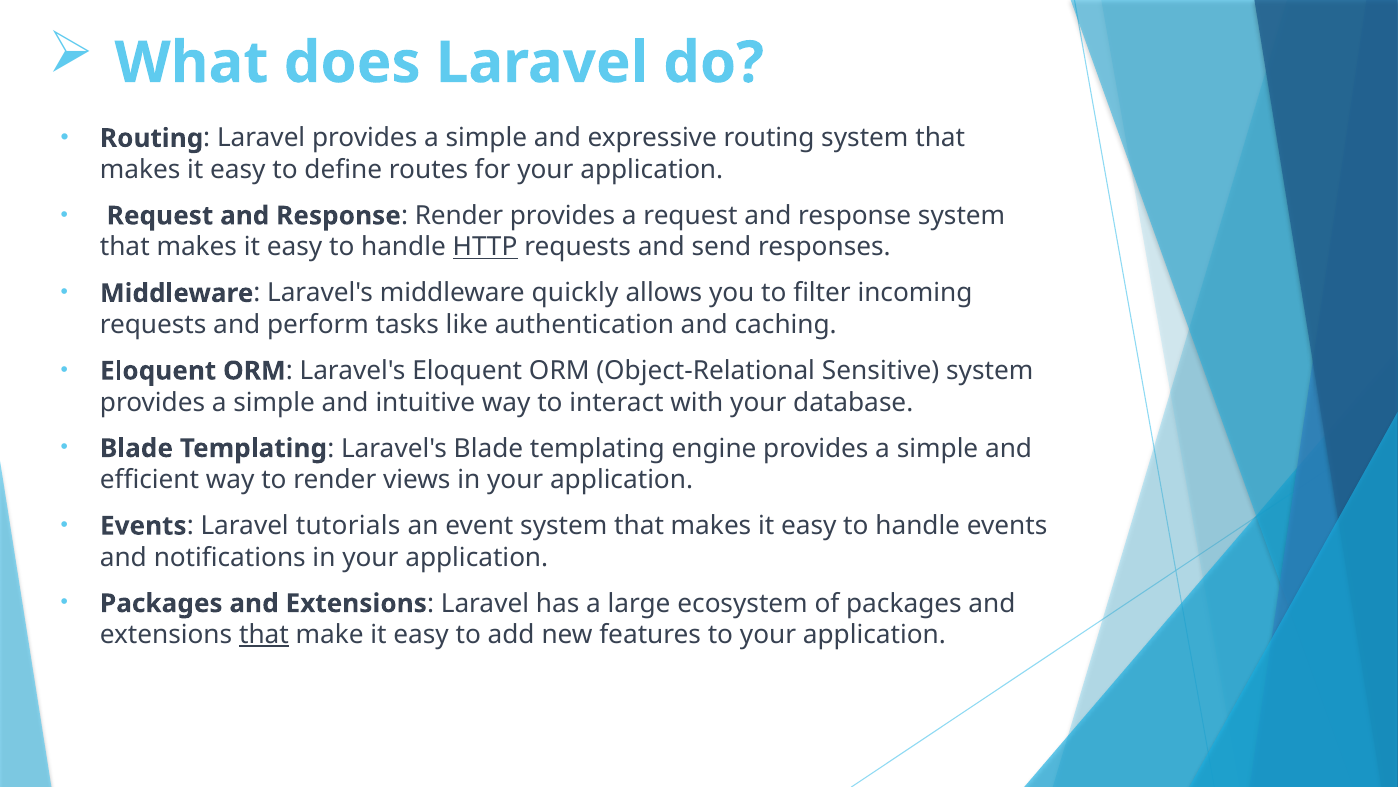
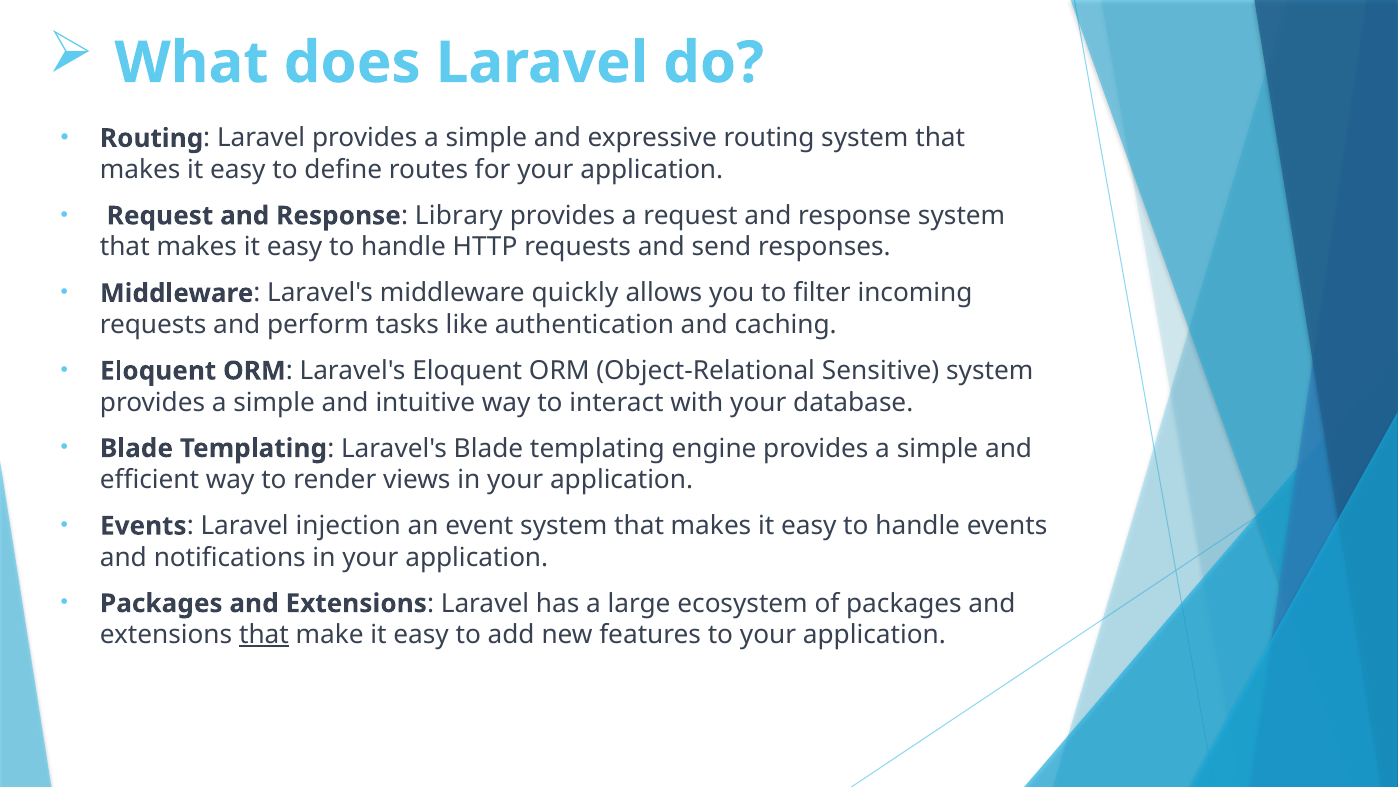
Render: Render -> Library (459, 216)
HTTP underline: present -> none (485, 247)
tutorials: tutorials -> injection (348, 526)
